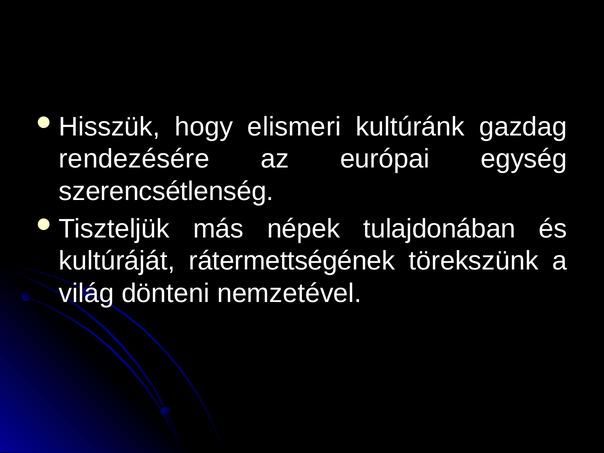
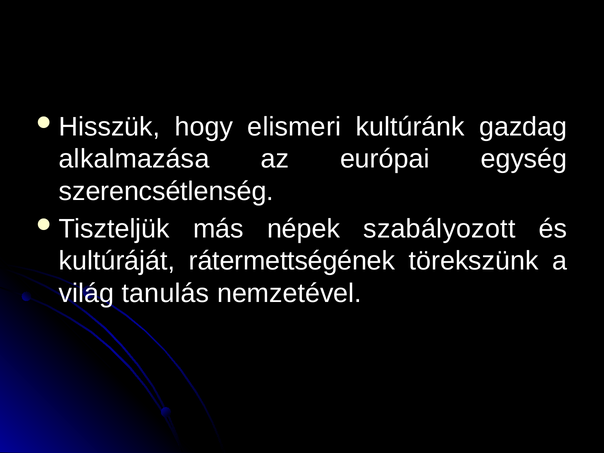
rendezésére: rendezésére -> alkalmazása (134, 159)
tulajdonában: tulajdonában -> szabályozott (439, 229)
dönteni: dönteni -> tanulás (165, 293)
